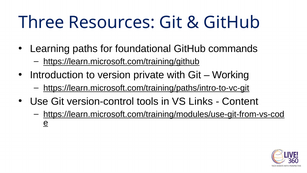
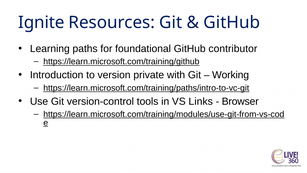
Three: Three -> Ignite (41, 22)
commands: commands -> contributor (233, 49)
Content: Content -> Browser (240, 101)
